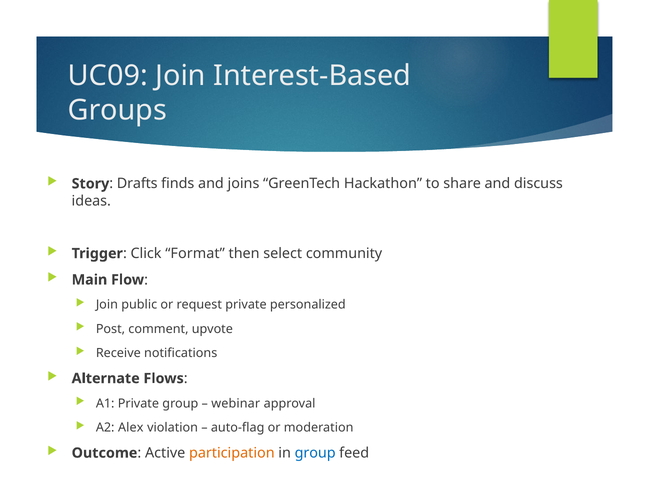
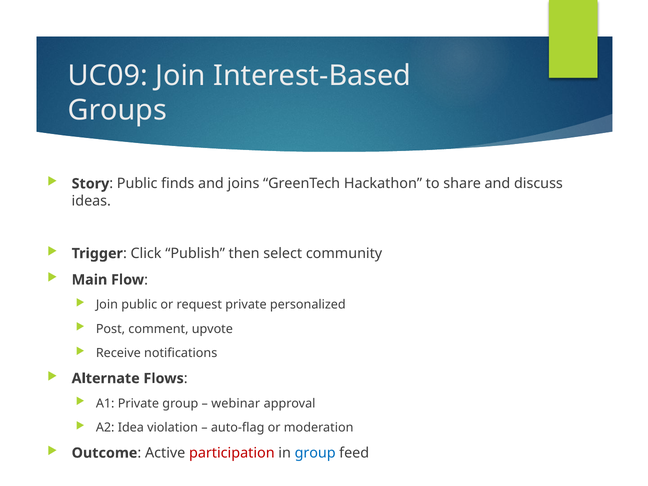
Story Drafts: Drafts -> Public (137, 184)
Format: Format -> Publish (195, 253)
Alex: Alex -> Idea (131, 428)
participation colour: orange -> red (232, 453)
